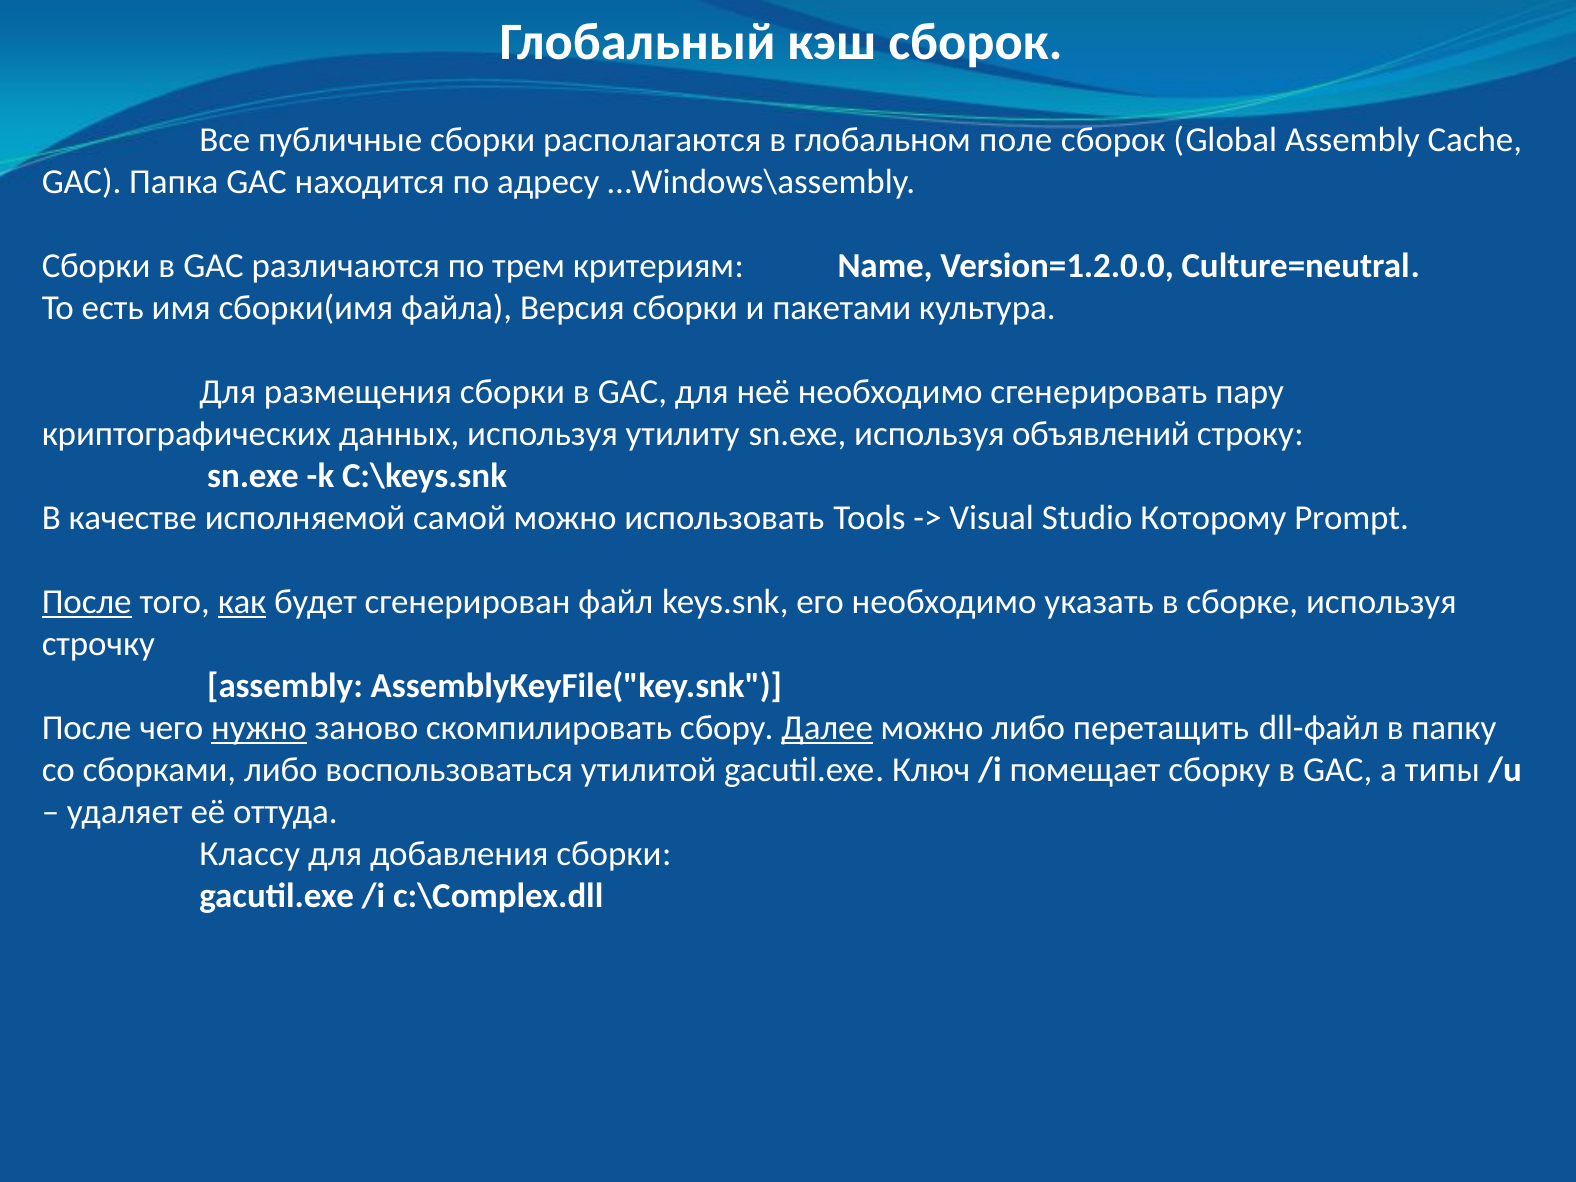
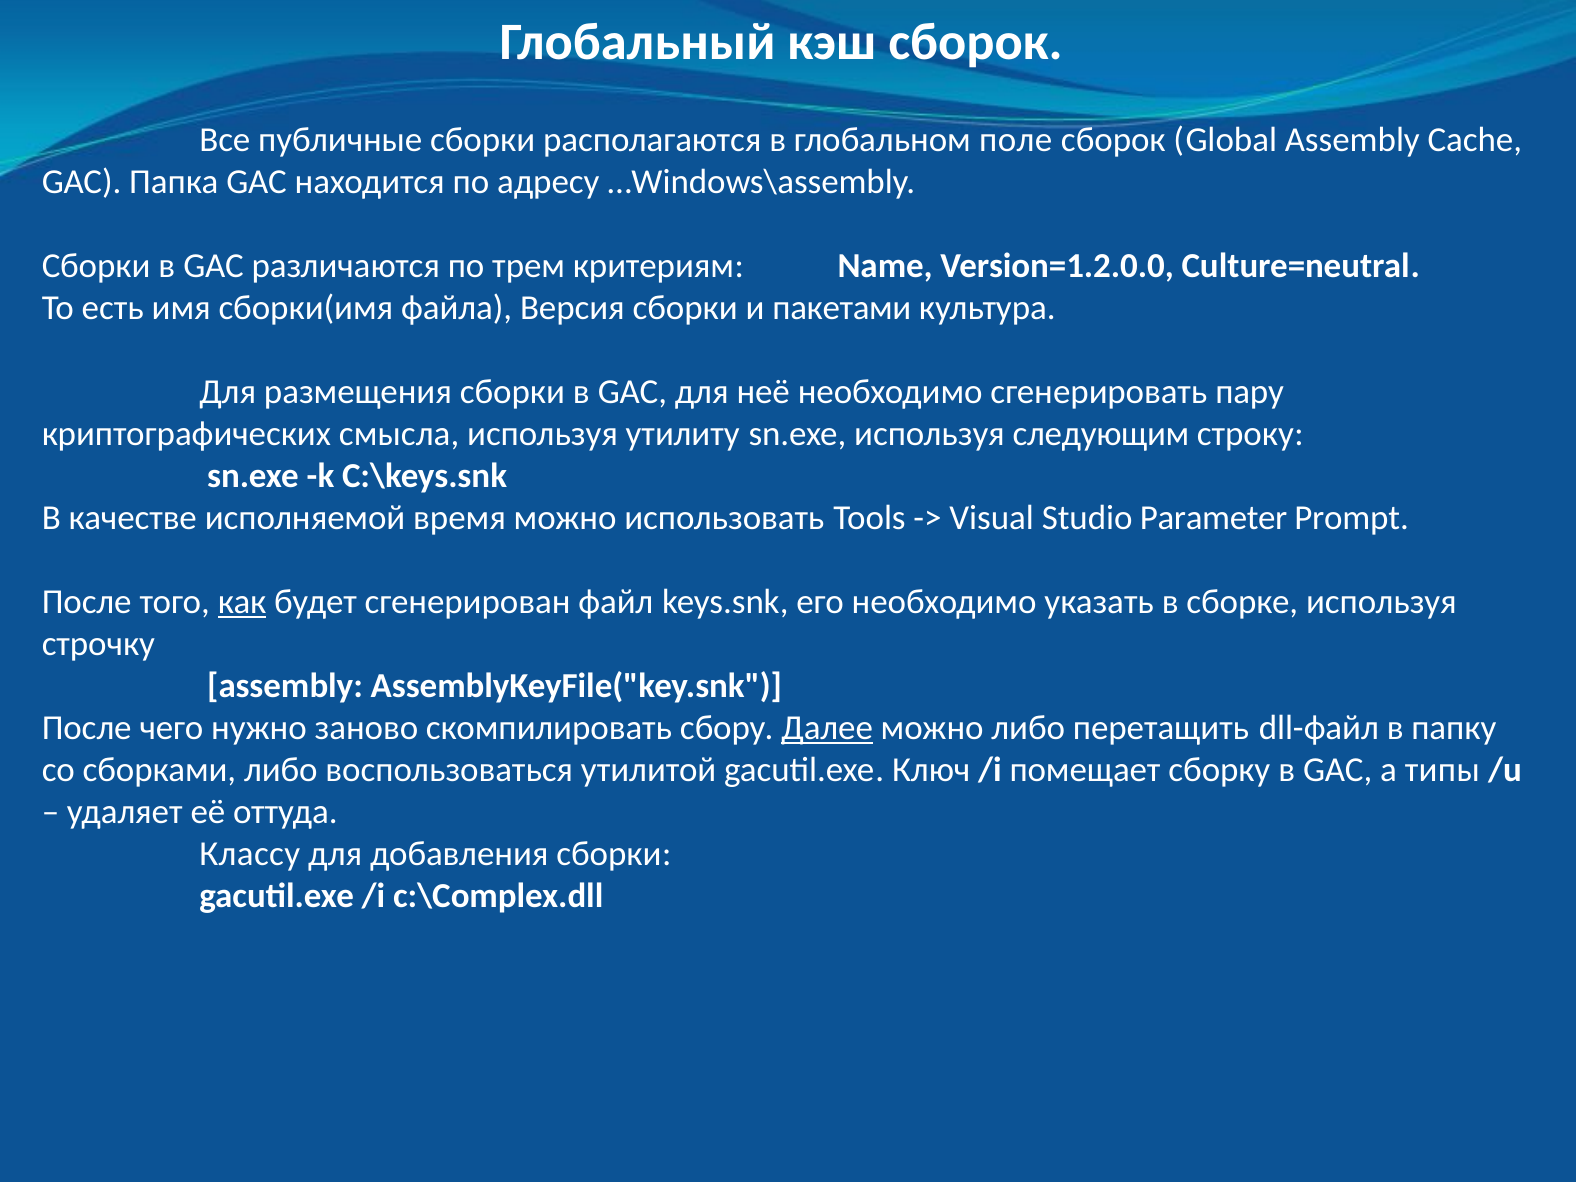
данных: данных -> смысла (399, 434)
объявлений: объявлений -> следующим (1101, 434)
самой: самой -> время (460, 518)
Которому: Которому -> Parameter (1214, 518)
После underline: present -> none (87, 602)
нужно underline: present -> none (259, 728)
